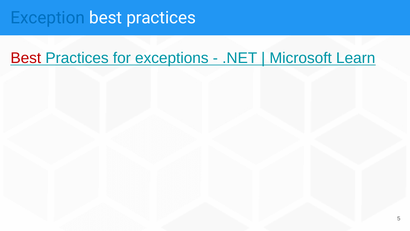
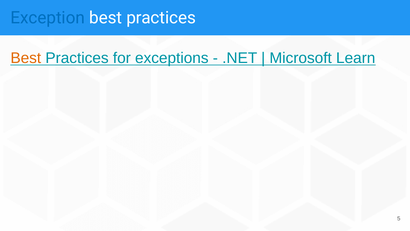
Best colour: red -> orange (26, 58)
